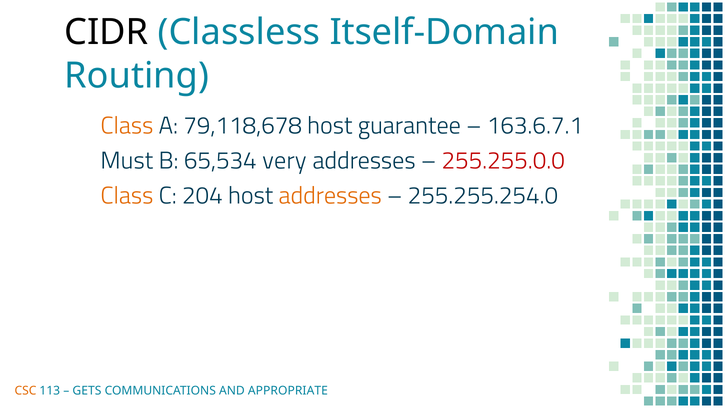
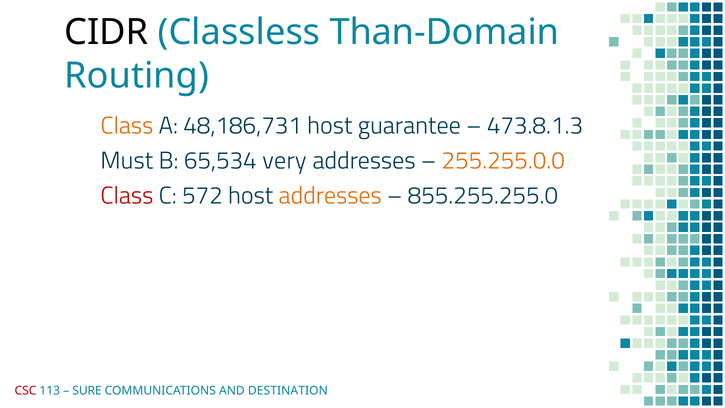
Itself-Domain: Itself-Domain -> Than-Domain (444, 32)
79,118,678: 79,118,678 -> 48,186,731 (243, 125)
163.6.7.1: 163.6.7.1 -> 473.8.1.3 (535, 125)
255.255.0.0 colour: red -> orange (503, 161)
Class colour: orange -> red (127, 196)
204: 204 -> 572 (202, 196)
255.255.254.0: 255.255.254.0 -> 855.255.255.0 (483, 196)
CSC colour: orange -> red (25, 391)
GETS: GETS -> SURE (87, 391)
APPROPRIATE: APPROPRIATE -> DESTINATION (288, 391)
